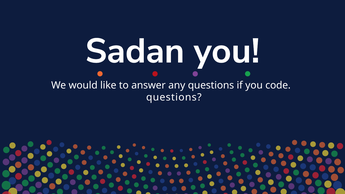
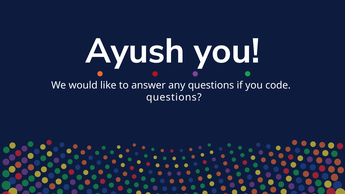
Sadan: Sadan -> Ayush (135, 51)
